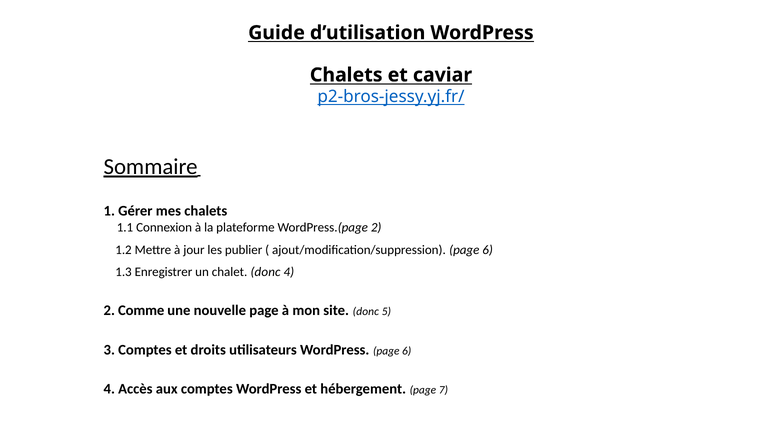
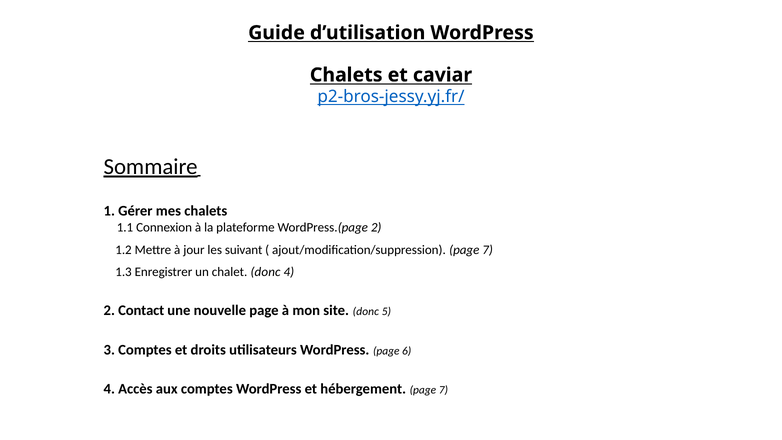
publier: publier -> suivant (244, 250)
ajout/modification/suppression page 6: 6 -> 7 (488, 250)
Comme: Comme -> Contact (141, 310)
